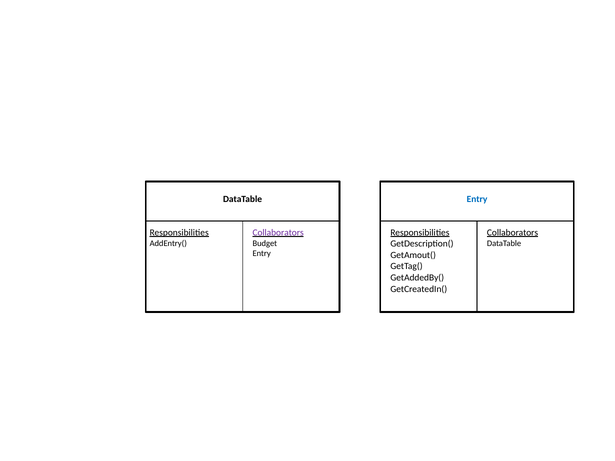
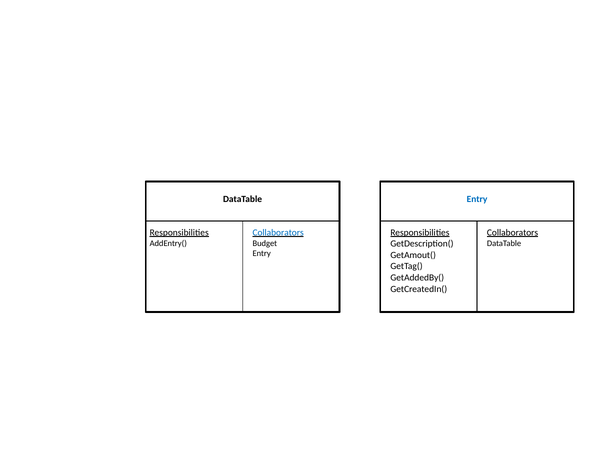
Collaborators colour: purple -> blue (278, 233)
